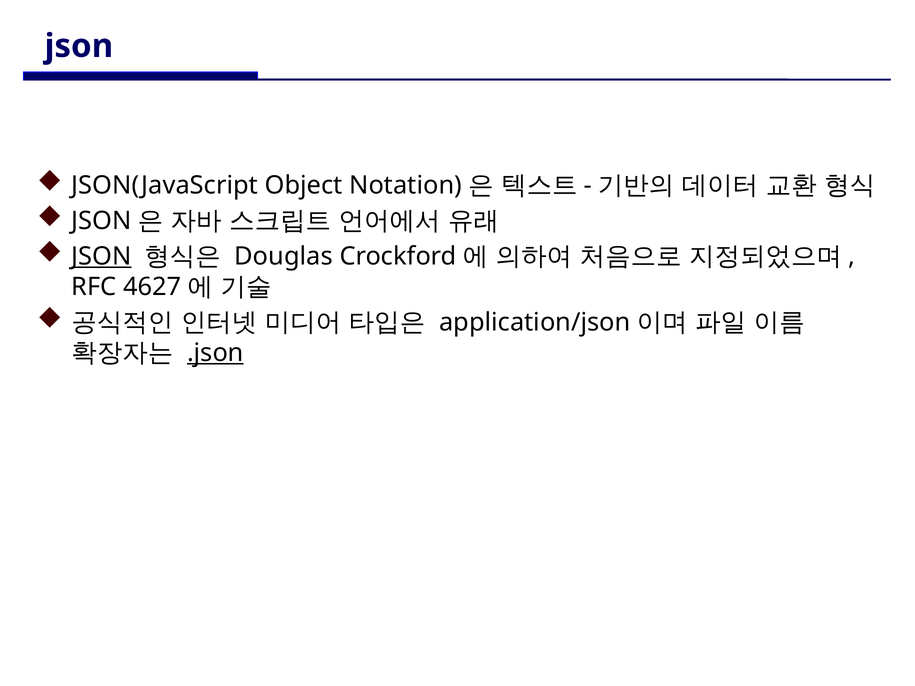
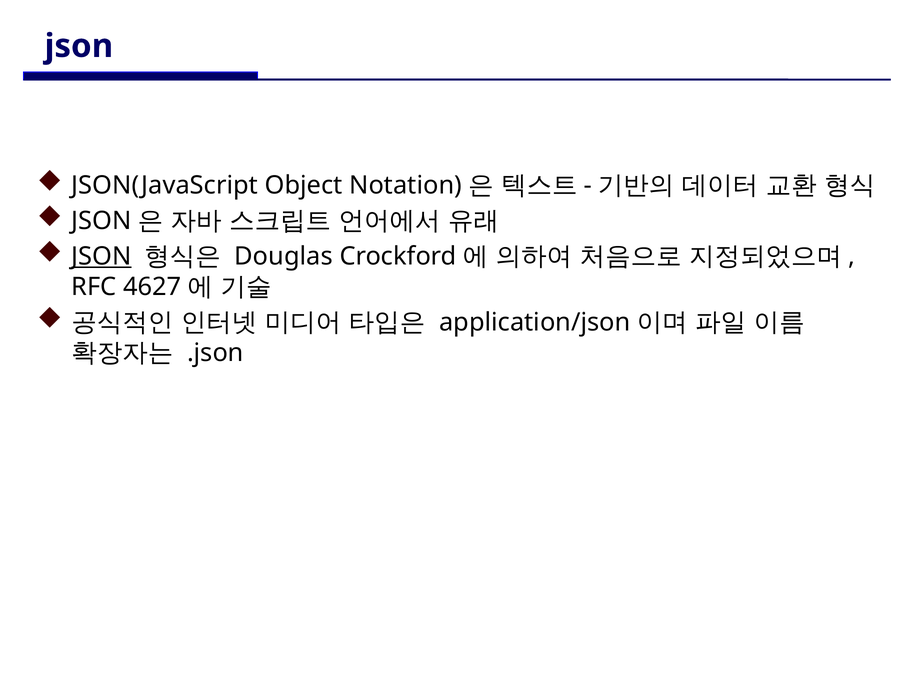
.json underline: present -> none (215, 353)
